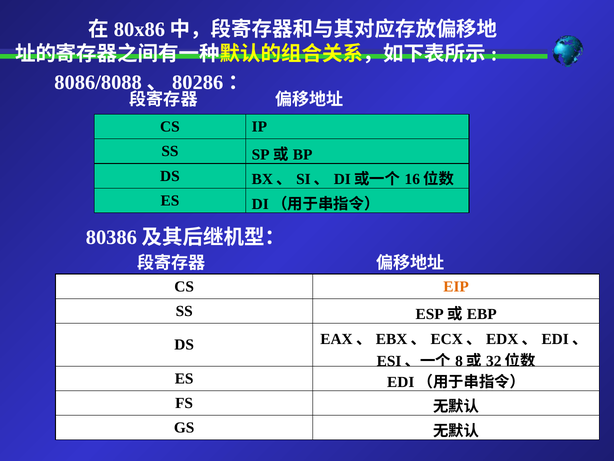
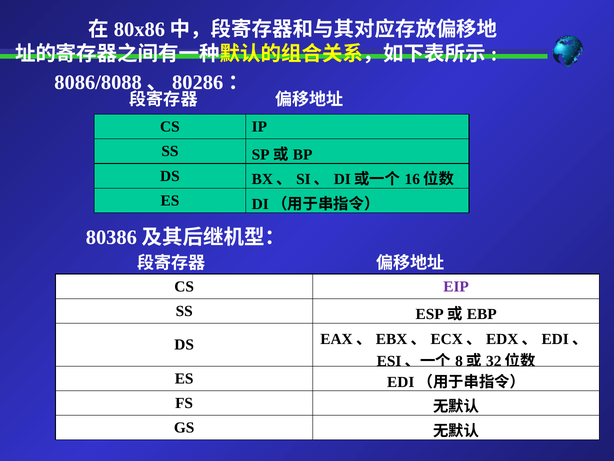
EIP colour: orange -> purple (456, 286)
